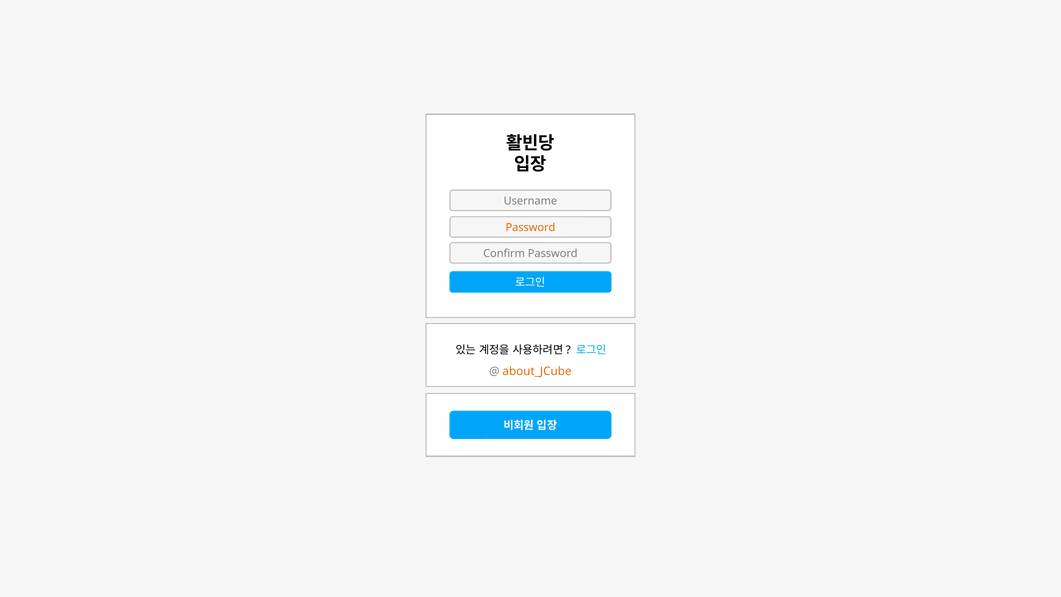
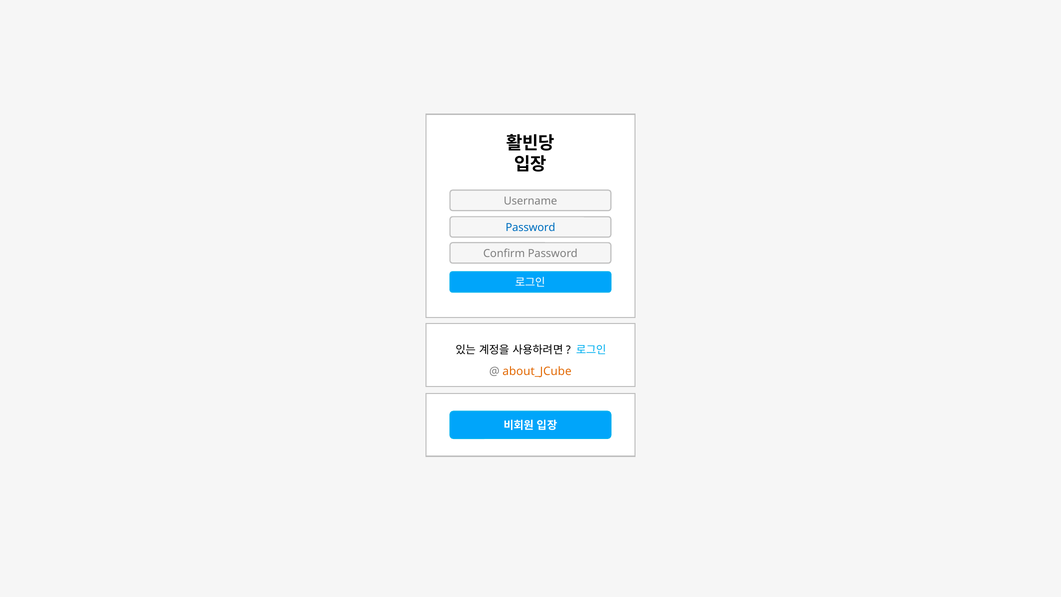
Password colour: orange -> blue (530, 228)
